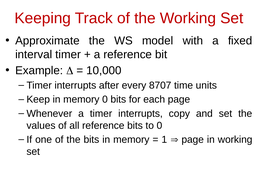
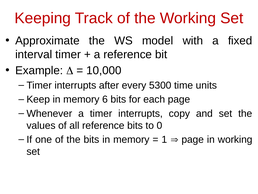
8707: 8707 -> 5300 (160, 85)
memory 0: 0 -> 6 (105, 99)
